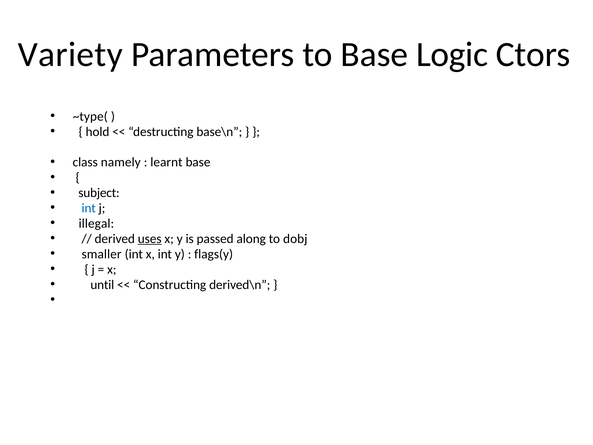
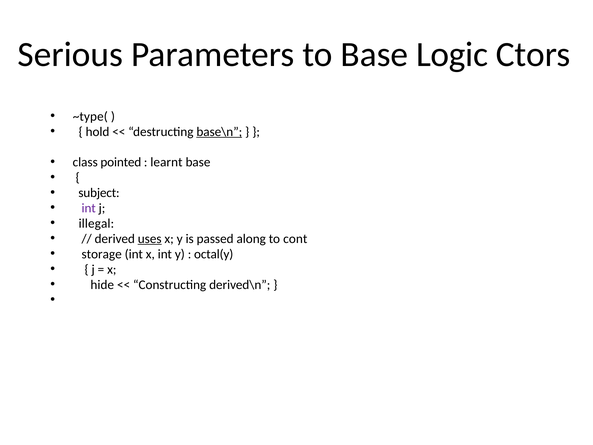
Variety: Variety -> Serious (70, 54)
base\n underline: none -> present (219, 132)
namely: namely -> pointed (121, 162)
int colour: blue -> purple (89, 208)
dobj: dobj -> cont (295, 239)
smaller: smaller -> storage (102, 254)
flags(y: flags(y -> octal(y (214, 254)
until: until -> hide (102, 284)
